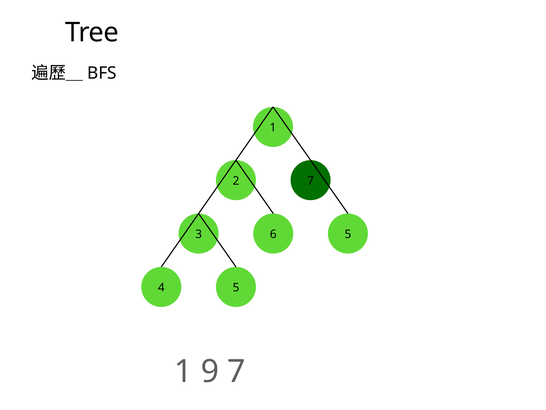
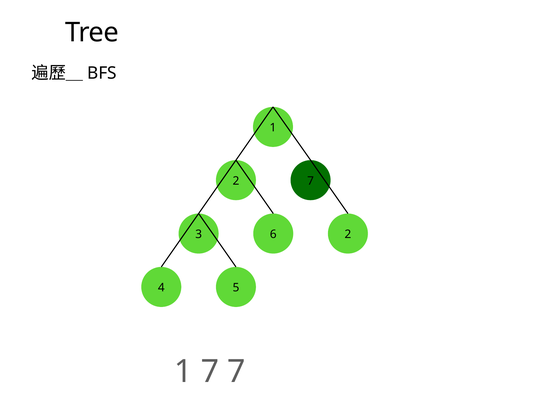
3 5: 5 -> 2 (348, 234)
1 9: 9 -> 7 (210, 371)
